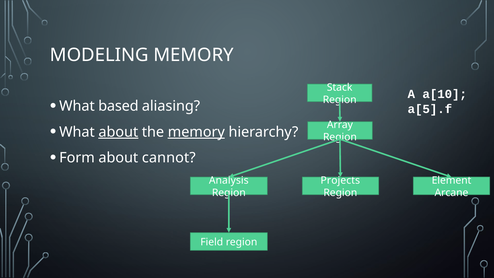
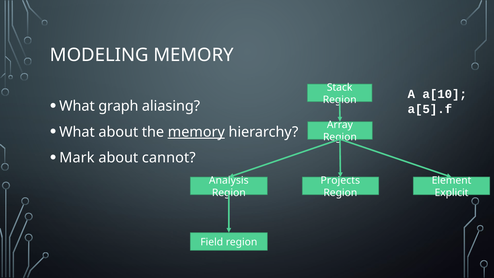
based: based -> graph (118, 106)
about underline: present -> none (118, 132)
Form: Form -> Mark (77, 158)
Arcane: Arcane -> Explicit (452, 193)
